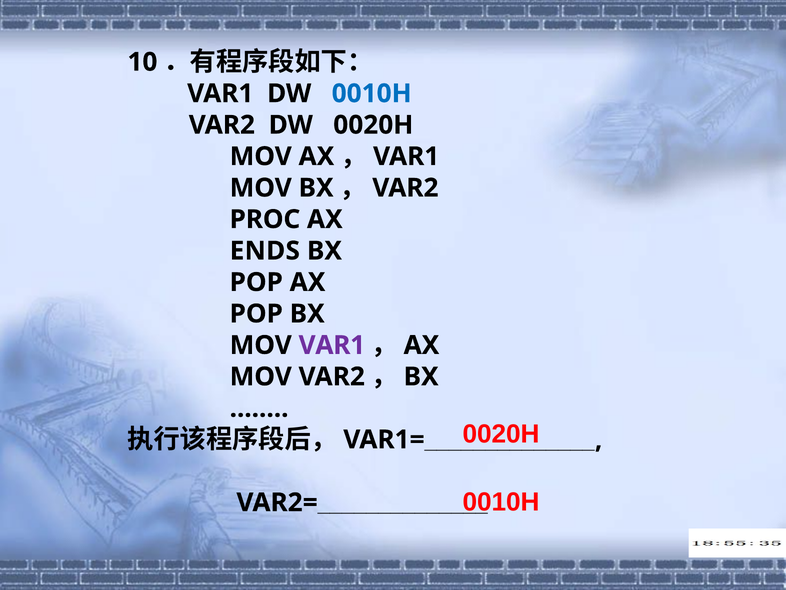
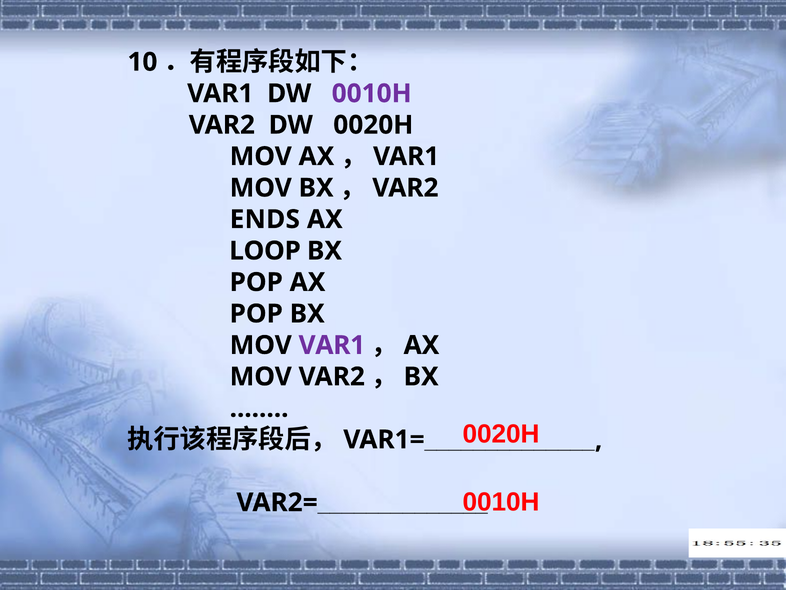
0010H colour: blue -> purple (372, 93)
PROC: PROC -> ENDS (265, 219)
ENDS: ENDS -> LOOP (265, 251)
